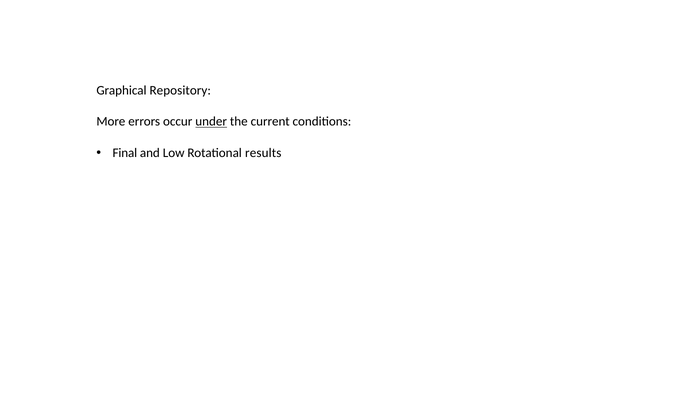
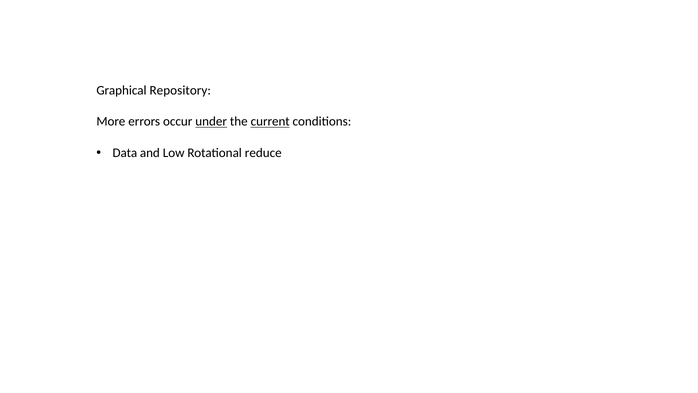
current underline: none -> present (270, 122)
Final: Final -> Data (125, 153)
results: results -> reduce (263, 153)
